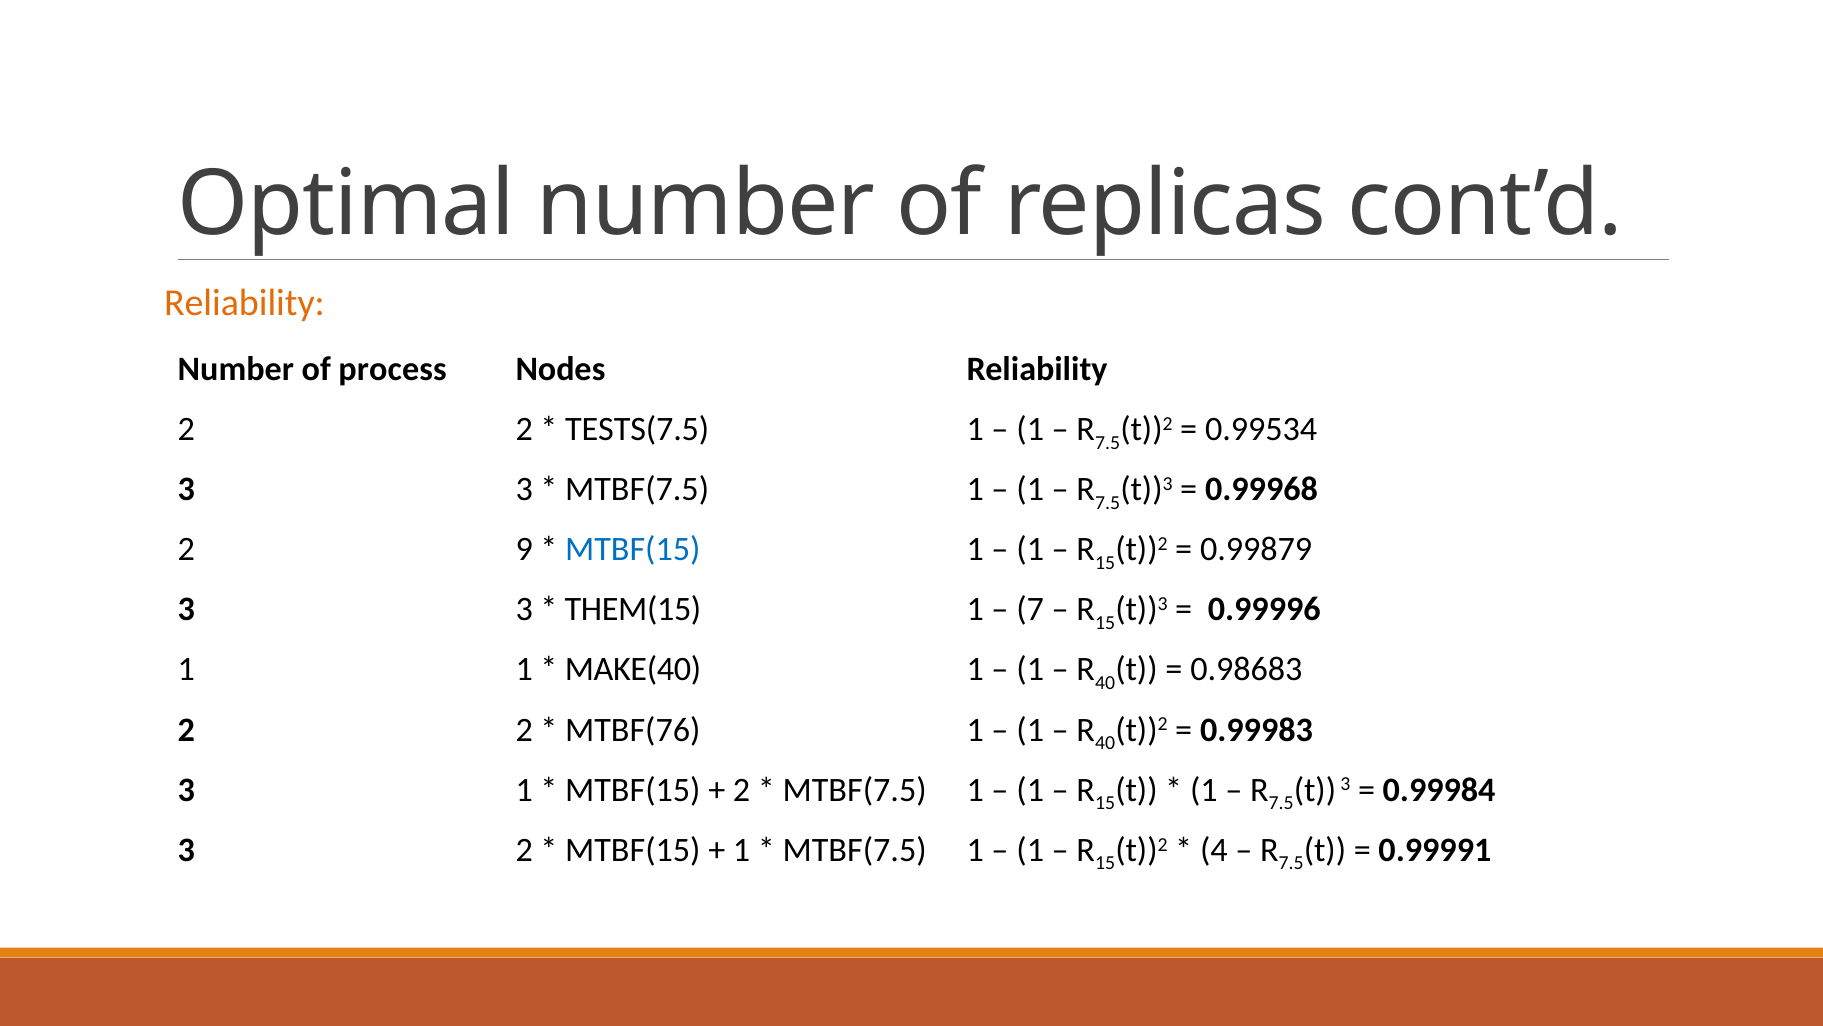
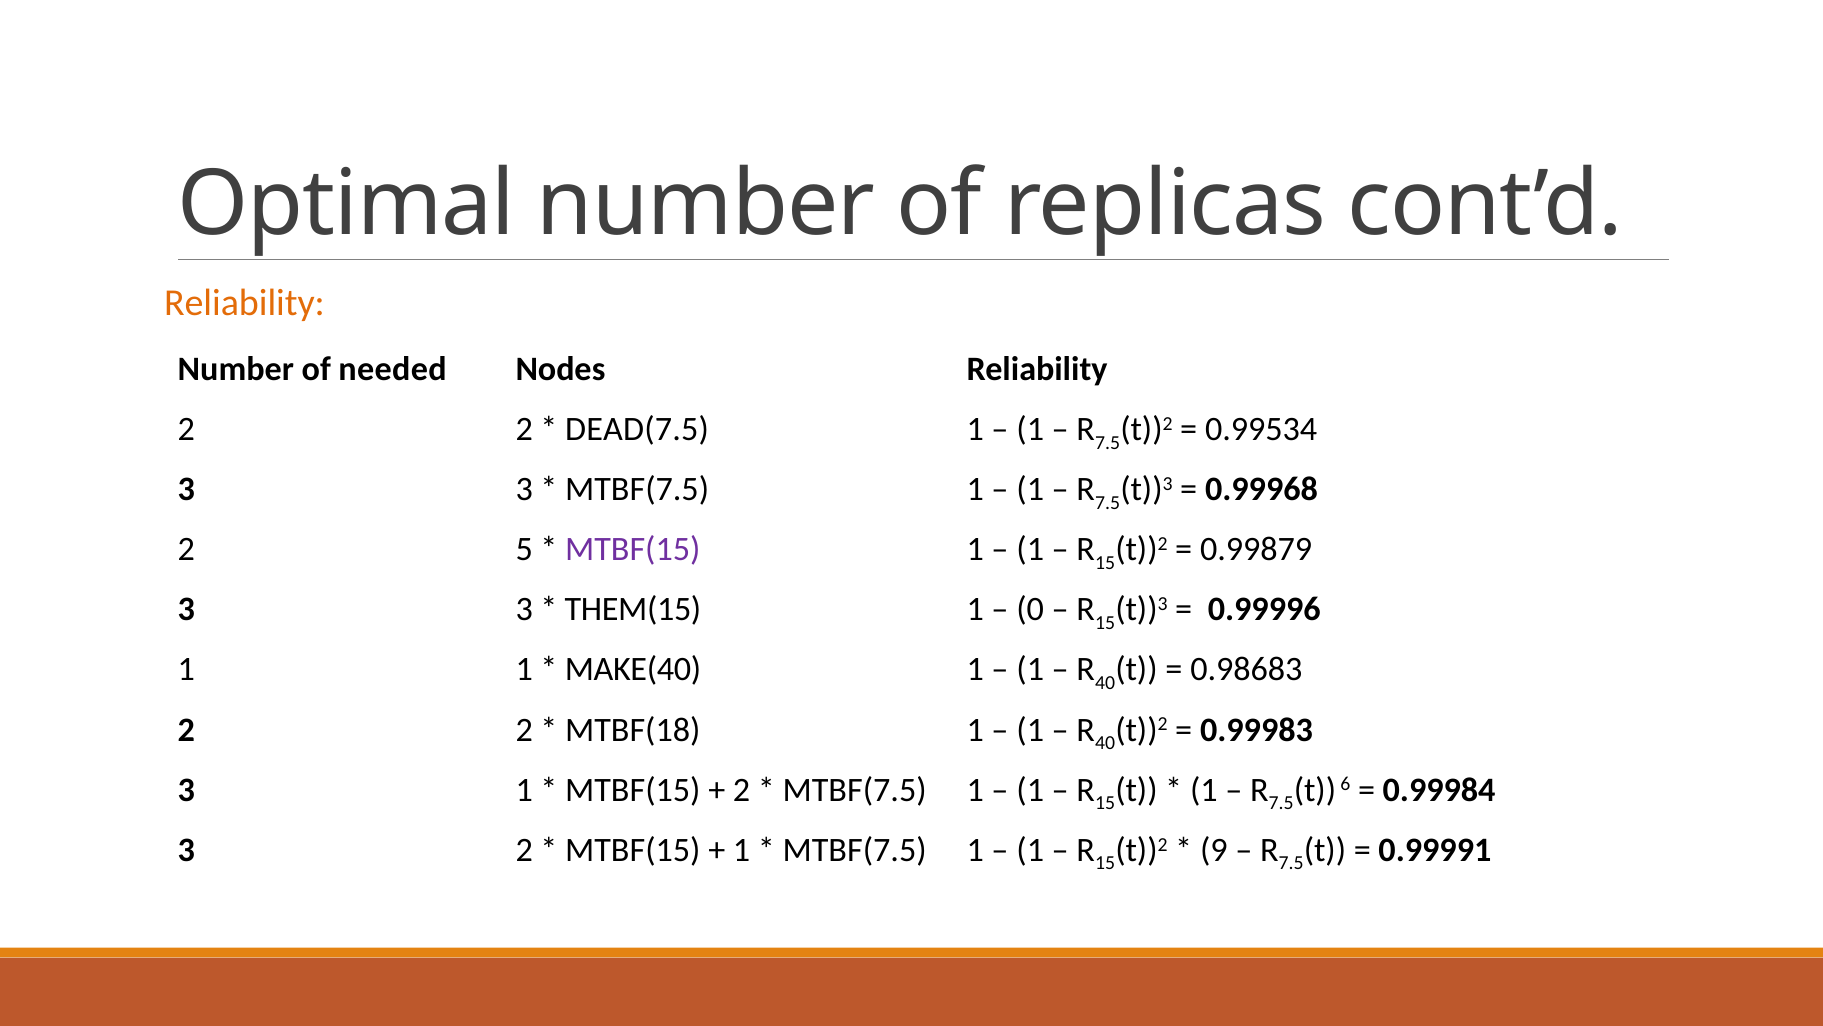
process: process -> needed (393, 370)
TESTS(7.5: TESTS(7.5 -> DEAD(7.5 (637, 429)
9: 9 -> 5 (524, 549)
MTBF(15 colour: blue -> purple (633, 549)
7: 7 -> 0 (1030, 609)
MTBF(76: MTBF(76 -> MTBF(18 (633, 729)
3: 3 -> 6 (1345, 784)
4: 4 -> 9 (1214, 849)
